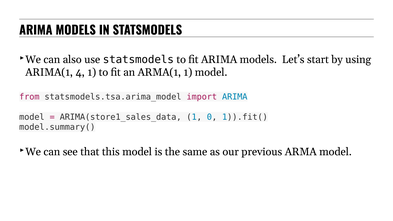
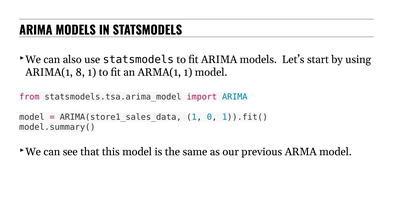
4: 4 -> 8 (80, 72)
